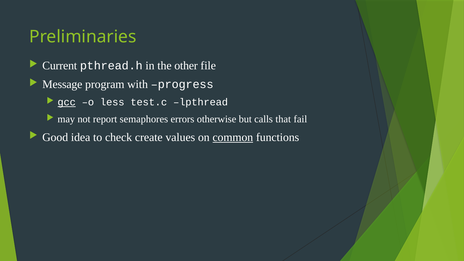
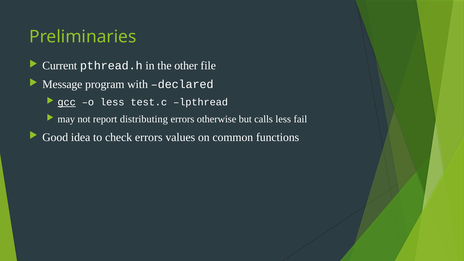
progress: progress -> declared (182, 84)
semaphores: semaphores -> distributing (144, 119)
calls that: that -> less (283, 119)
check create: create -> errors (149, 137)
common underline: present -> none (233, 137)
